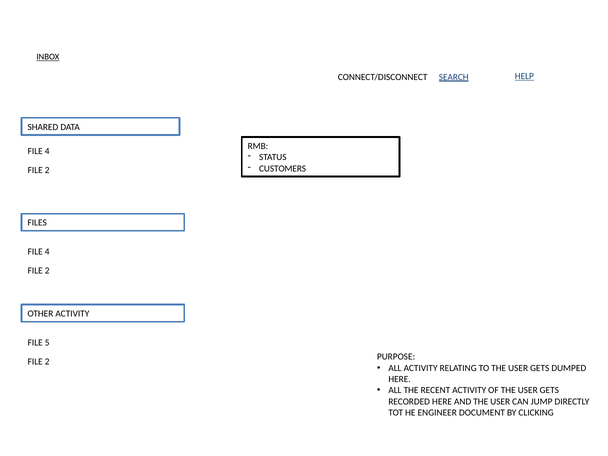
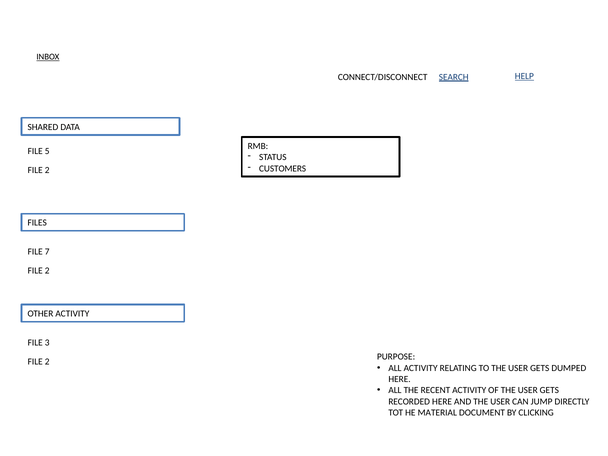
4: 4 -> 5 (47, 151)
4: 4 -> 7 (47, 252)
5: 5 -> 3 (47, 343)
ENGINEER: ENGINEER -> MATERIAL (437, 413)
